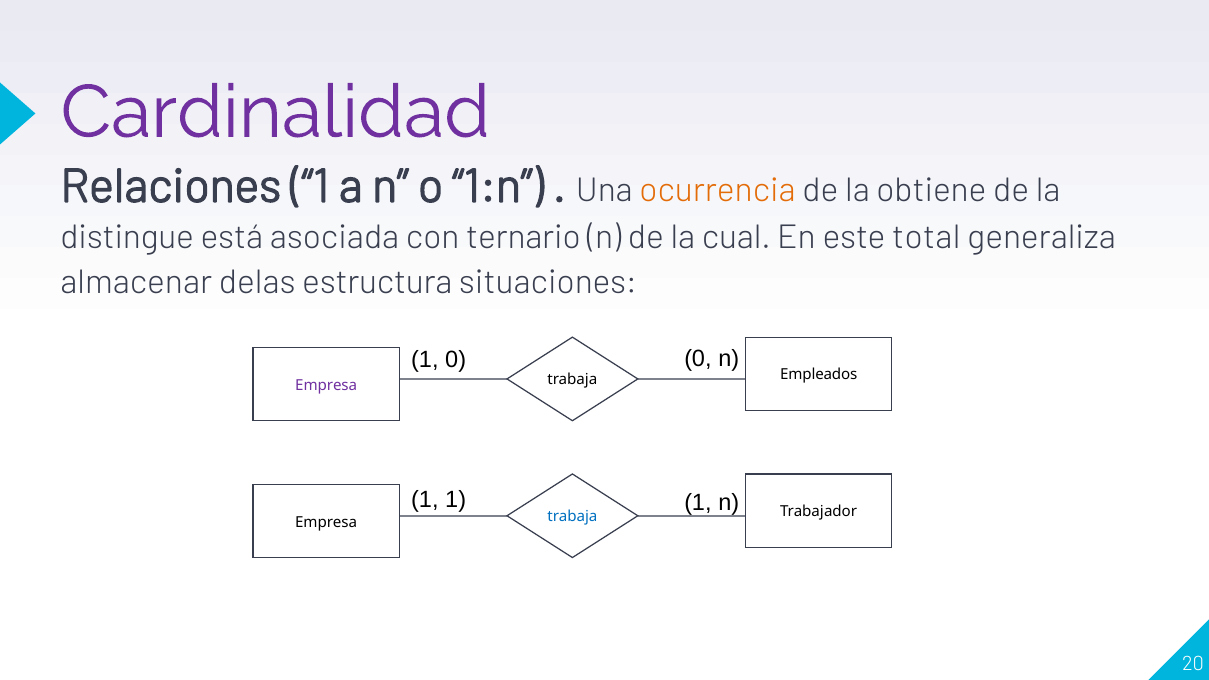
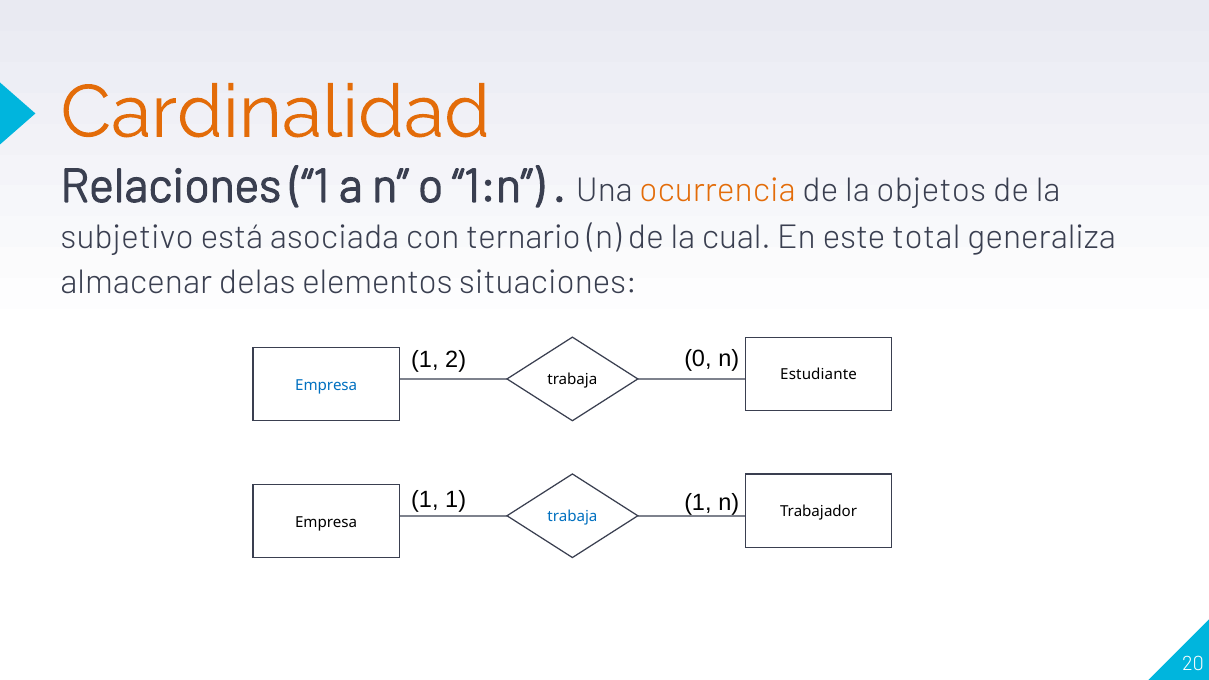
Cardinalidad colour: purple -> orange (275, 112)
obtiene: obtiene -> objetos (931, 191)
distingue: distingue -> subjetivo (127, 238)
estructura: estructura -> elementos (377, 282)
1 0: 0 -> 2 (456, 360)
Empresa colour: purple -> blue (326, 385)
Empleados: Empleados -> Estudiante (819, 375)
